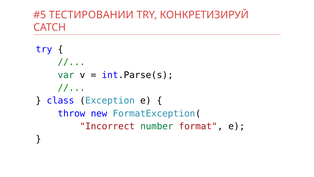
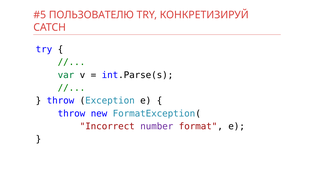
ТЕСТИРОВАНИИ: ТЕСТИРОВАНИИ -> ПОЛЬЗОВАТЕЛЮ (91, 15)
class: class -> throw (60, 100)
number colour: green -> purple (157, 126)
